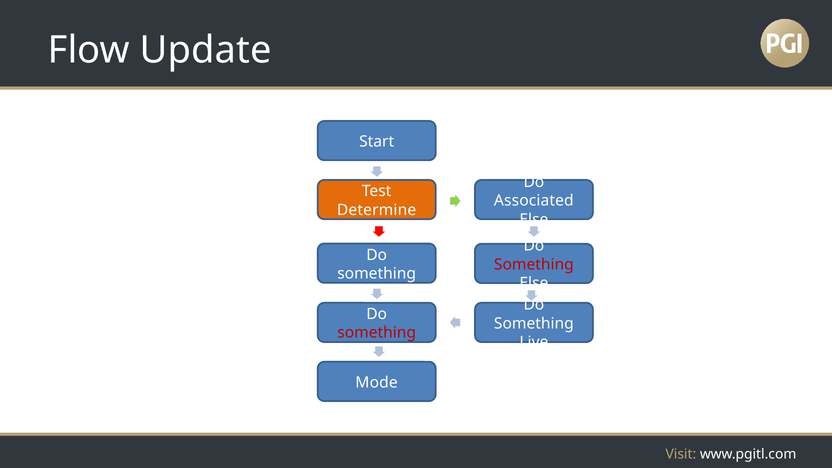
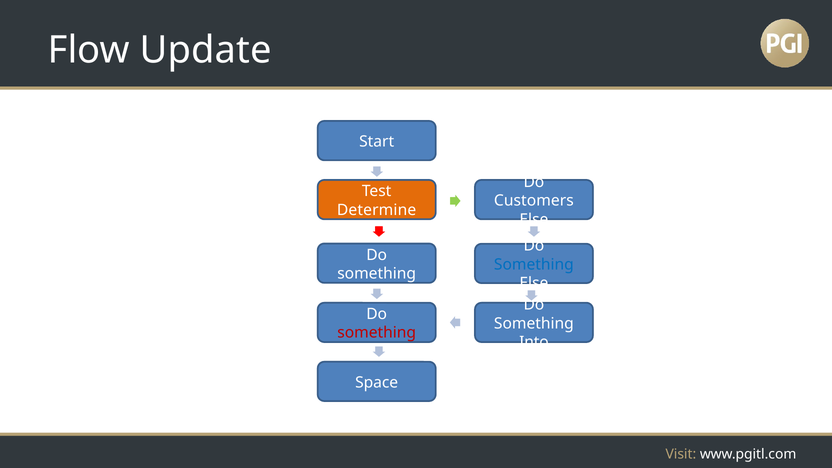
Associated: Associated -> Customers (534, 201)
Something colour: red -> blue (534, 265)
Live: Live -> Into (534, 342)
Mode: Mode -> Space (377, 382)
